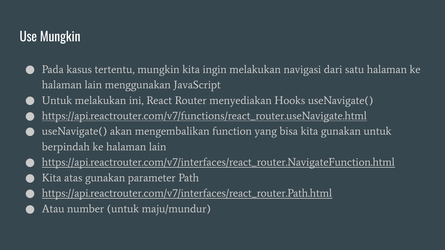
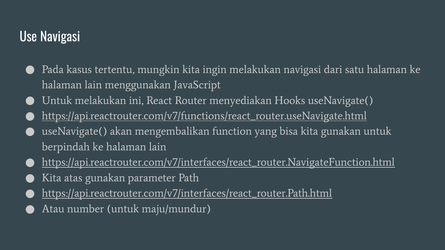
Use Mungkin: Mungkin -> Navigasi (60, 37)
